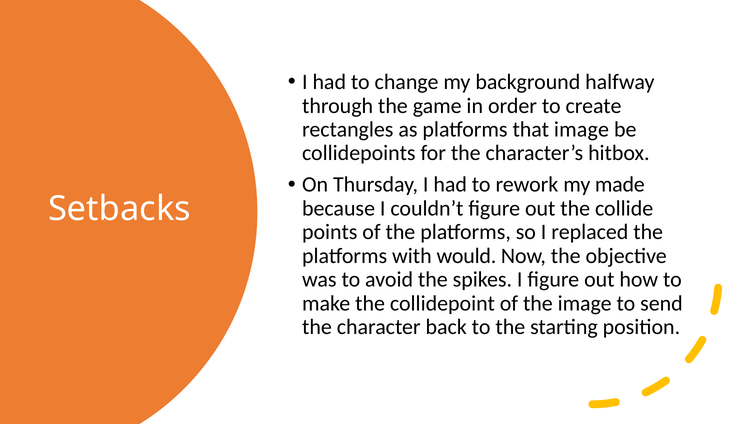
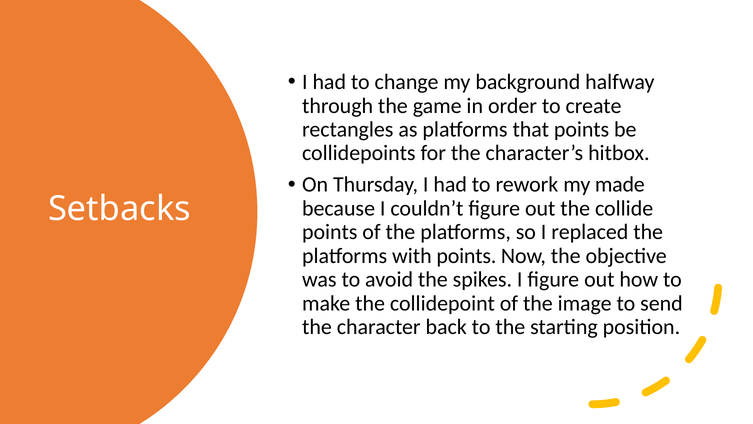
that image: image -> points (582, 129)
with would: would -> points (466, 256)
